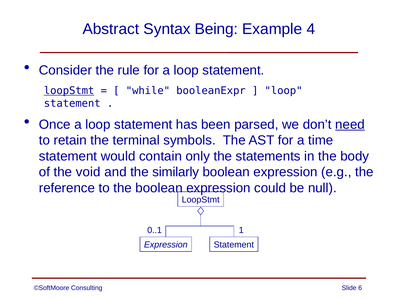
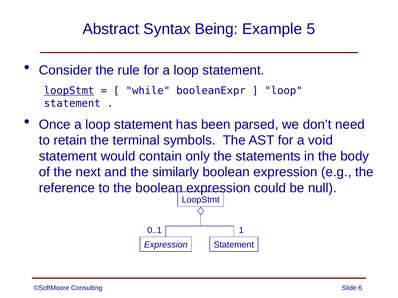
4: 4 -> 5 (311, 29)
need underline: present -> none (350, 125)
time: time -> void (321, 141)
void: void -> next (88, 172)
